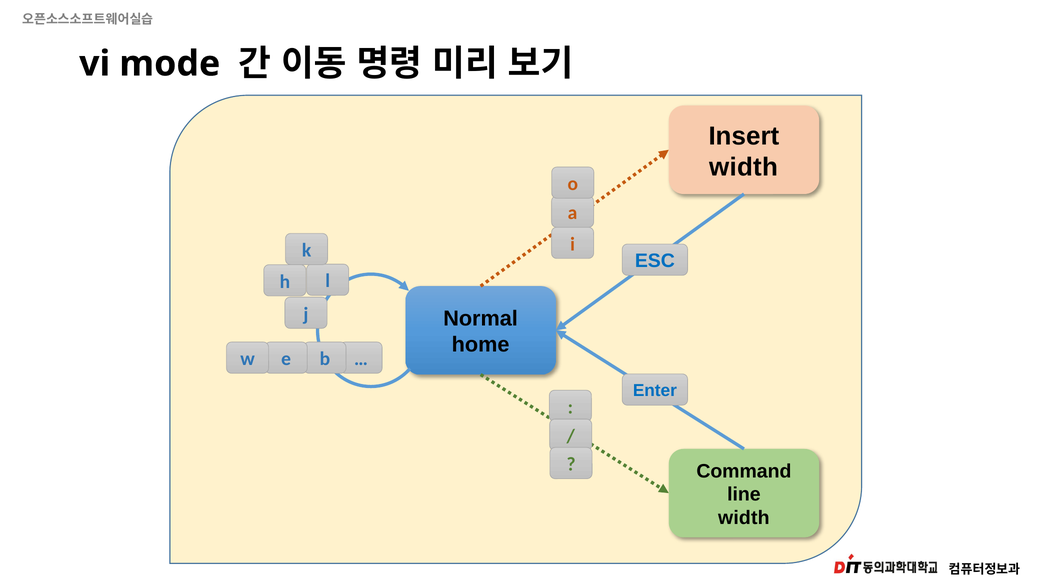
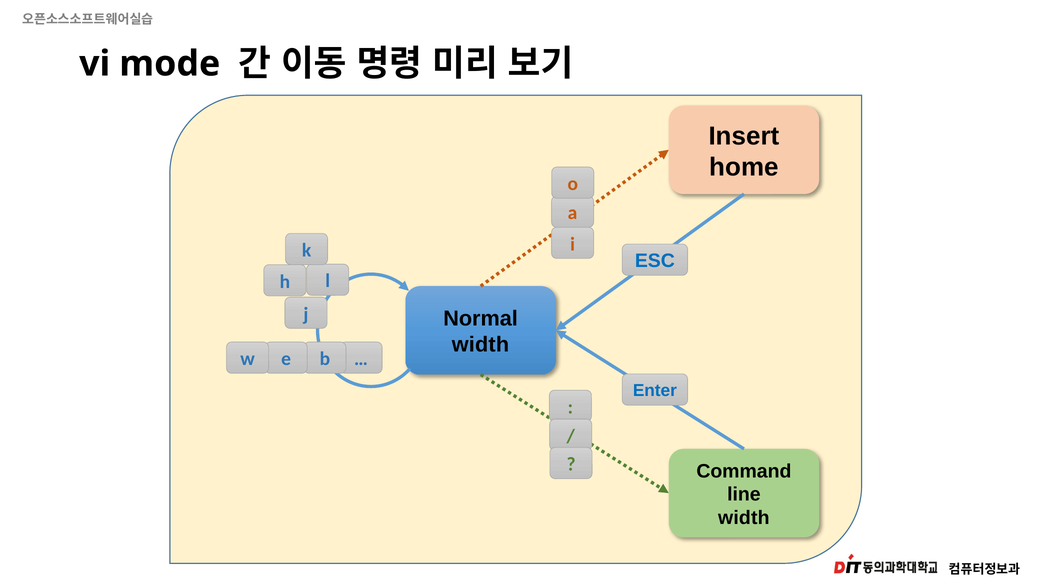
width: width -> home (744, 167)
home: home -> width (480, 345)
